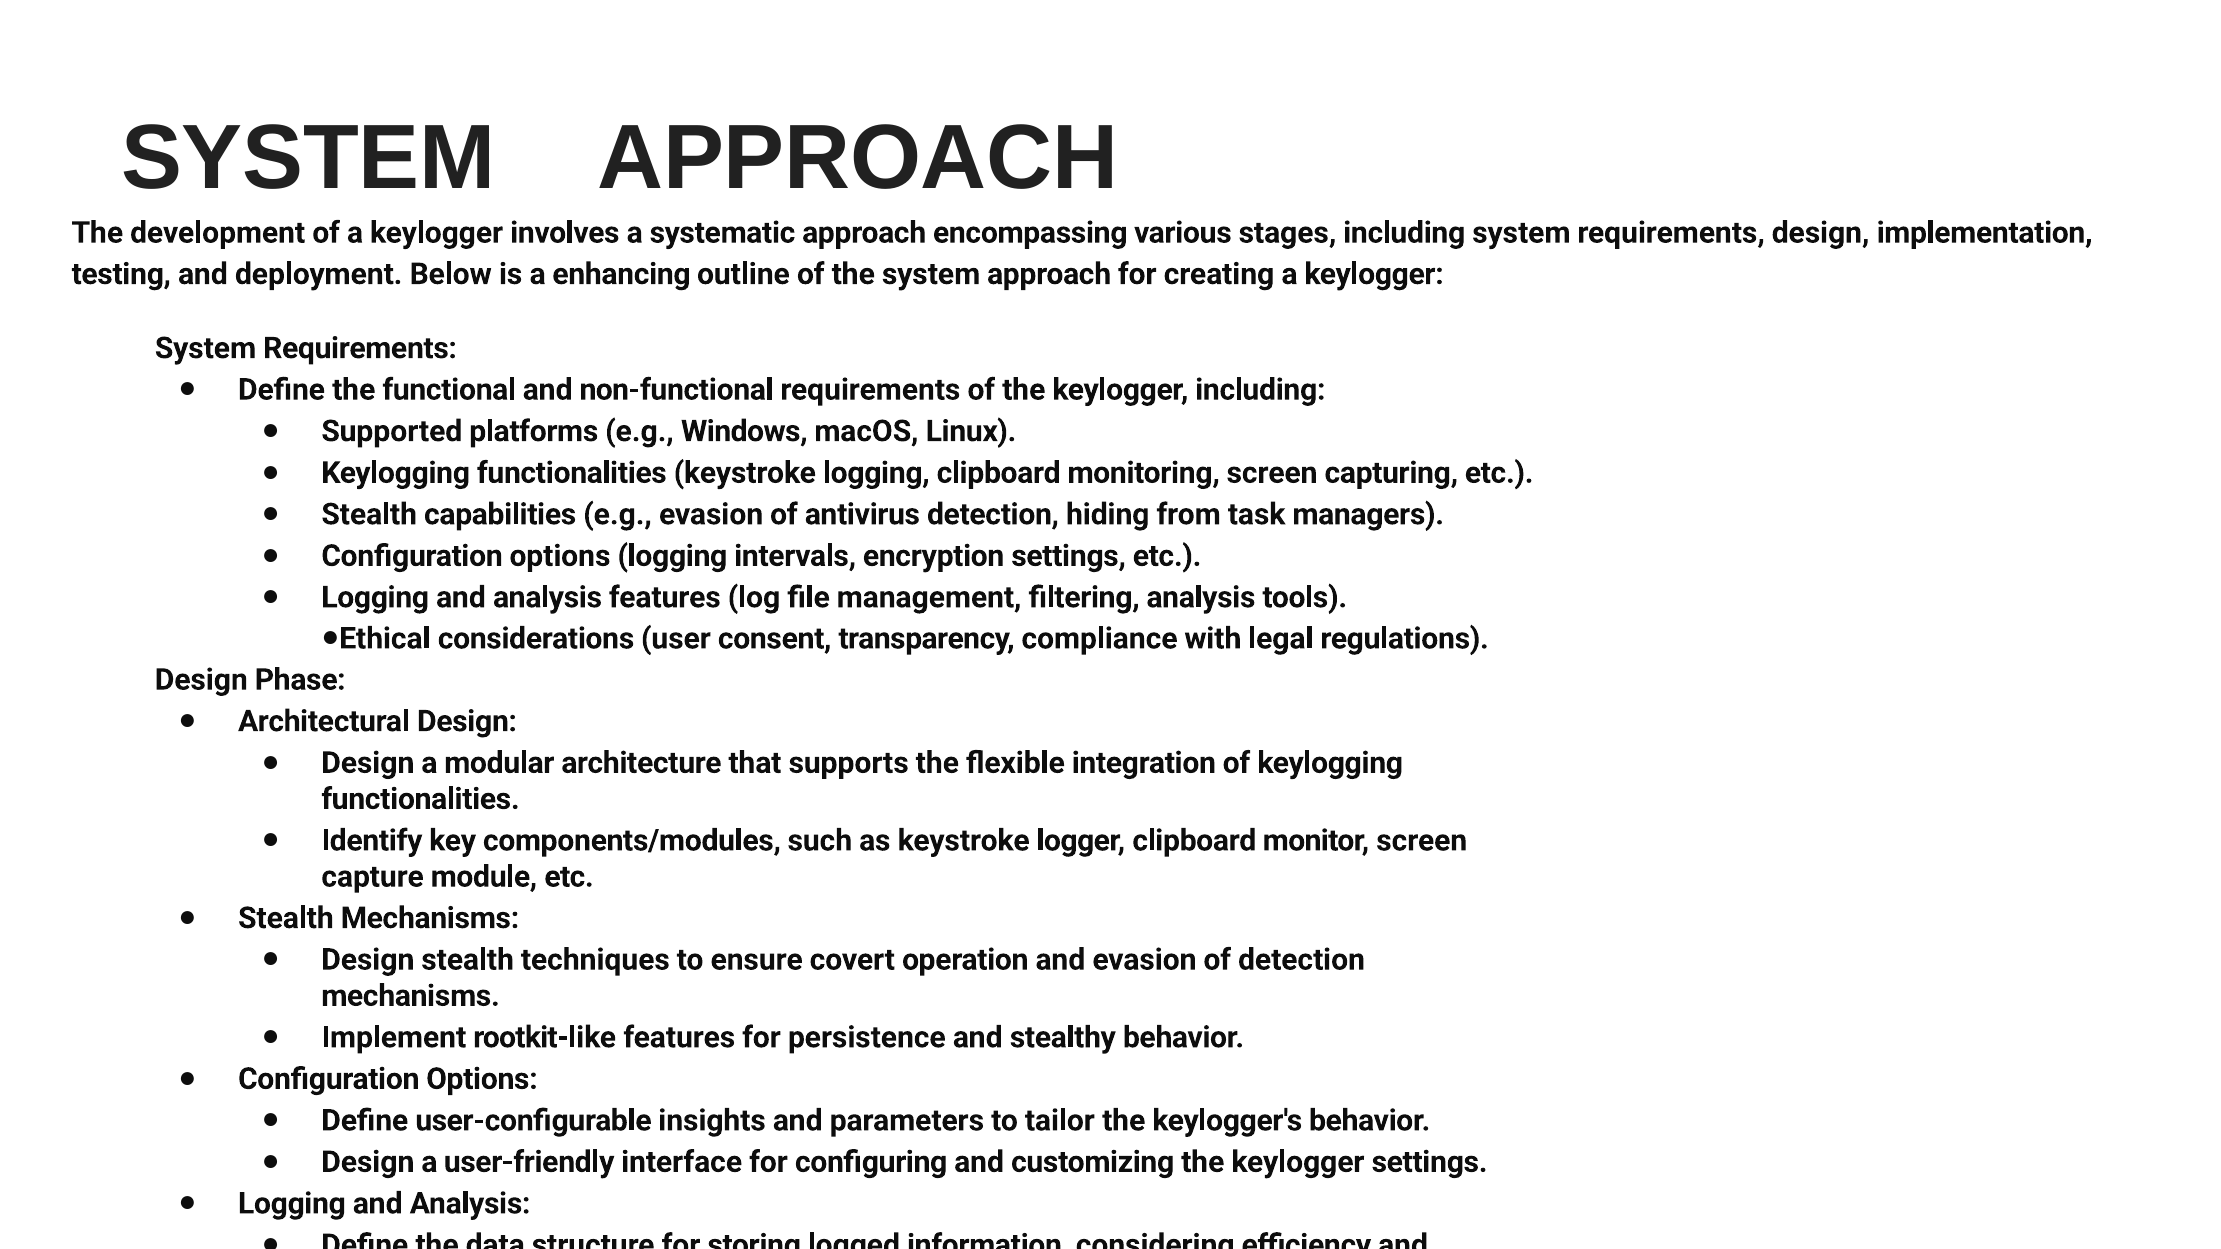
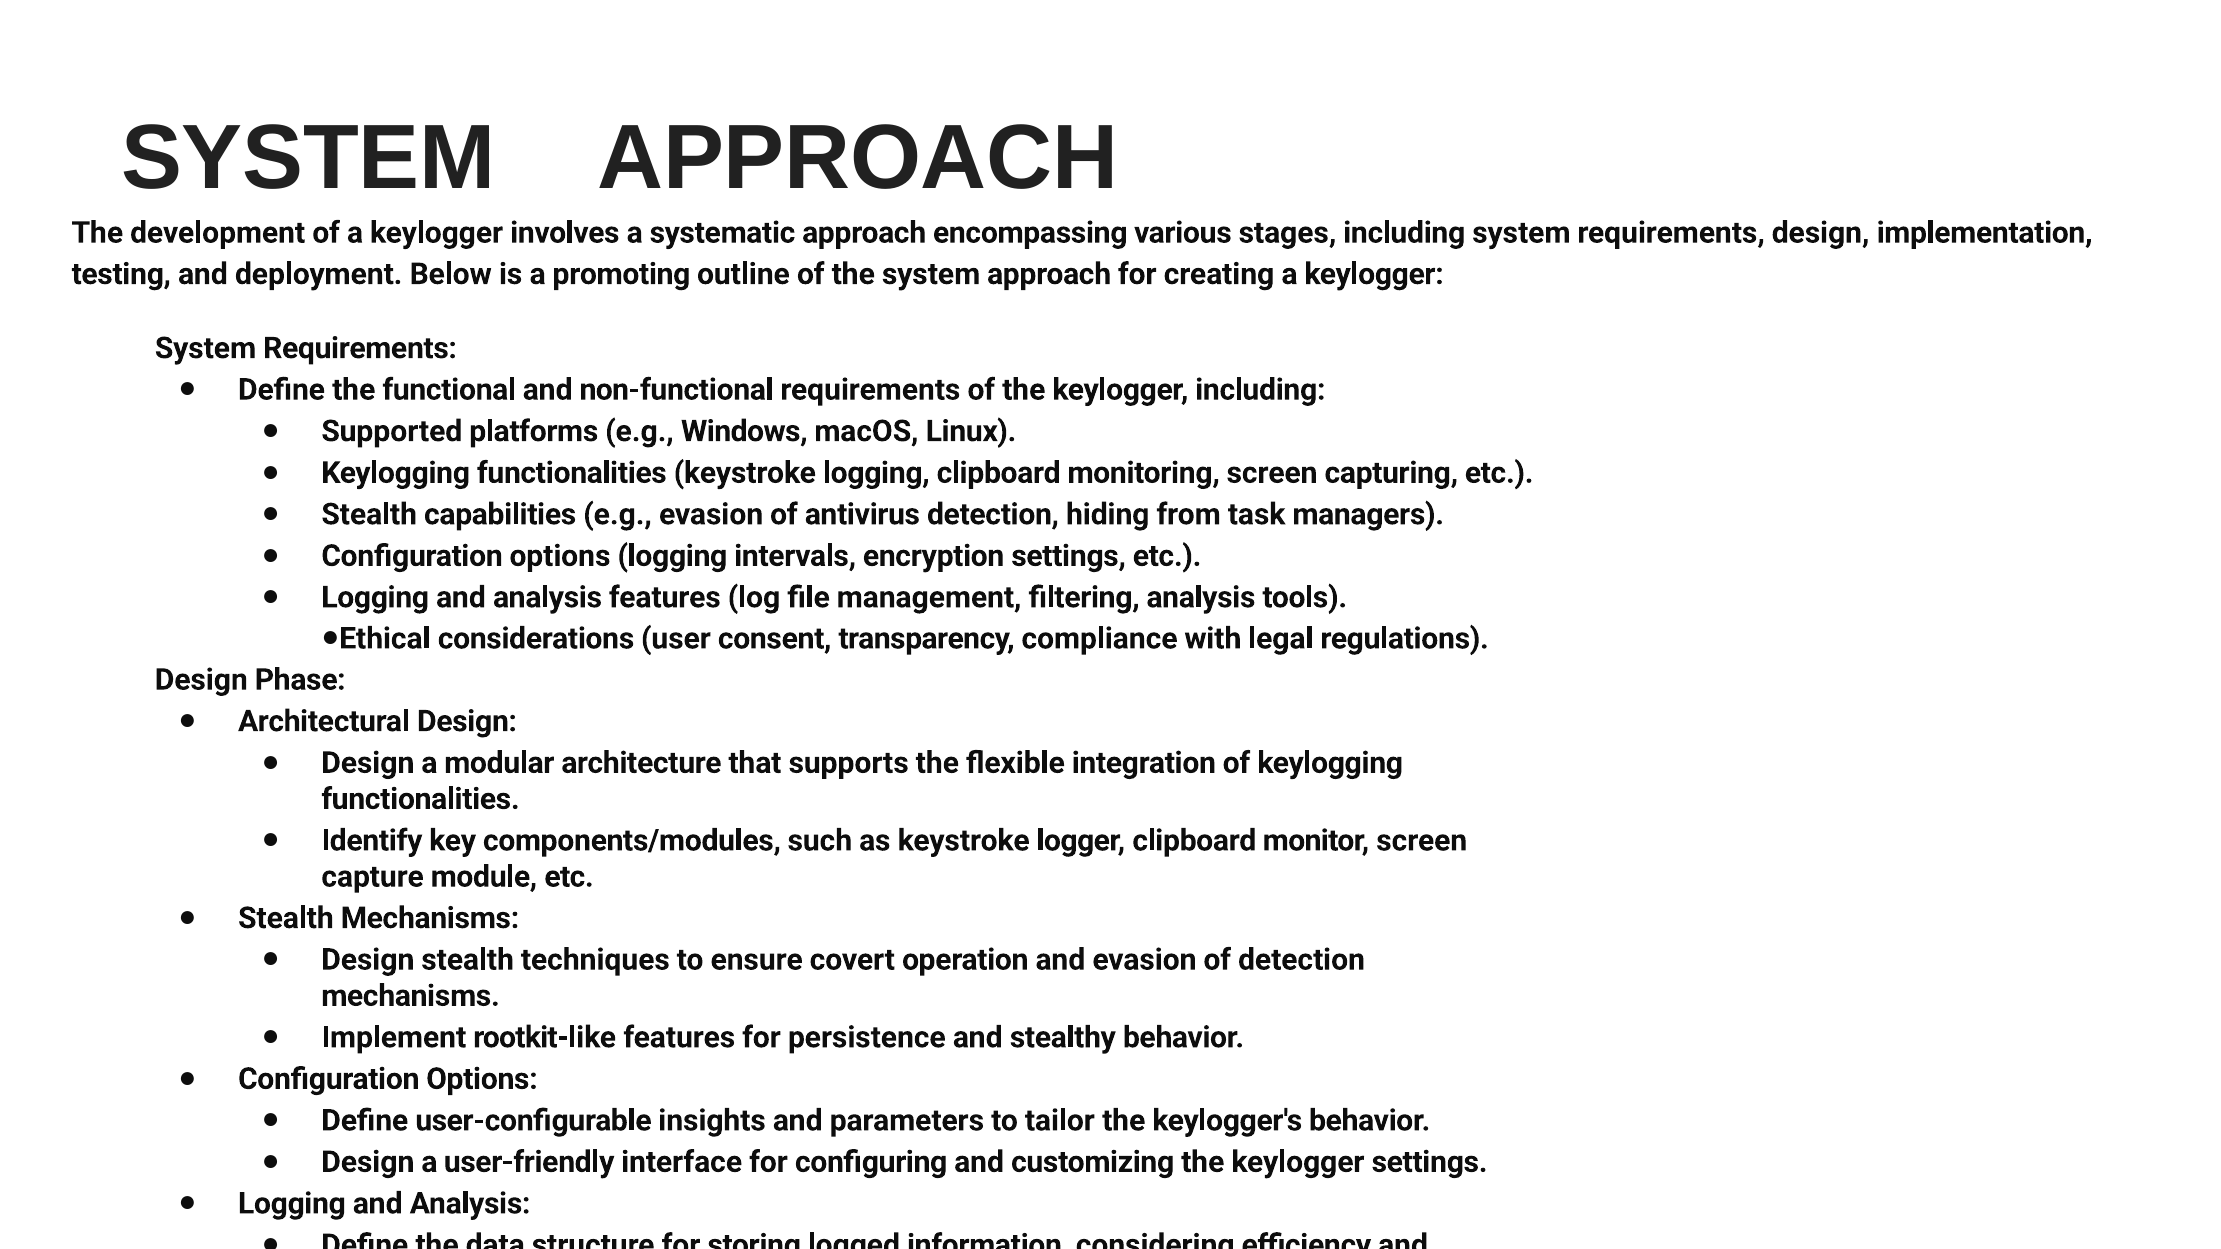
enhancing: enhancing -> promoting (621, 274)
